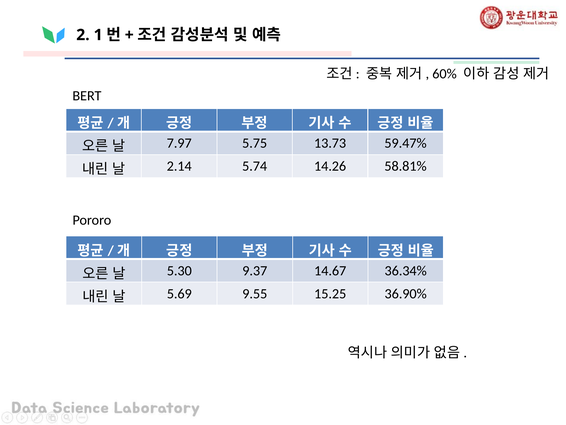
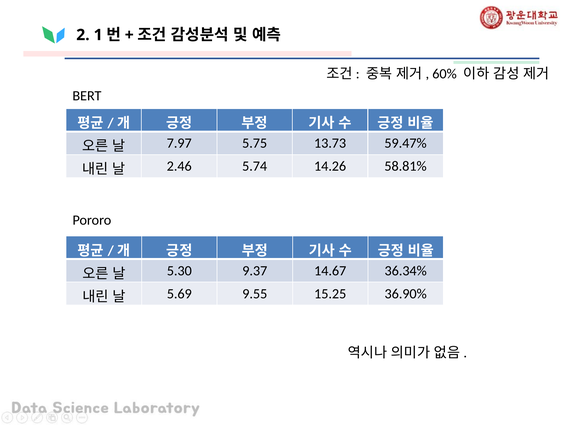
2.14: 2.14 -> 2.46 (179, 166)
